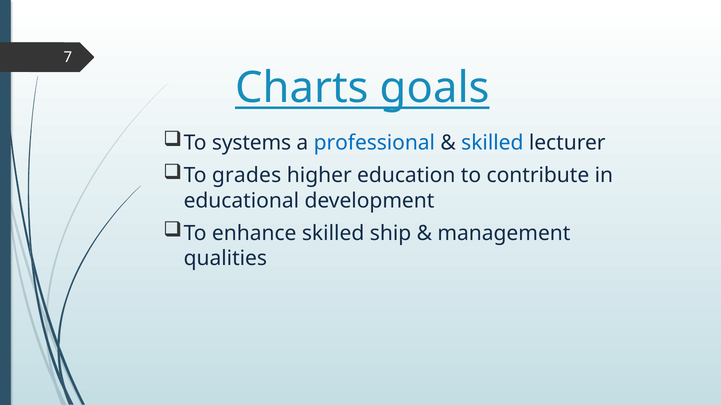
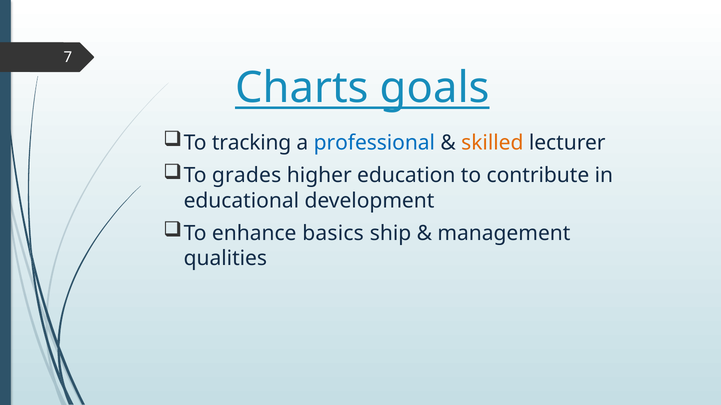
systems: systems -> tracking (252, 143)
skilled colour: blue -> orange (492, 143)
enhance skilled: skilled -> basics (333, 234)
